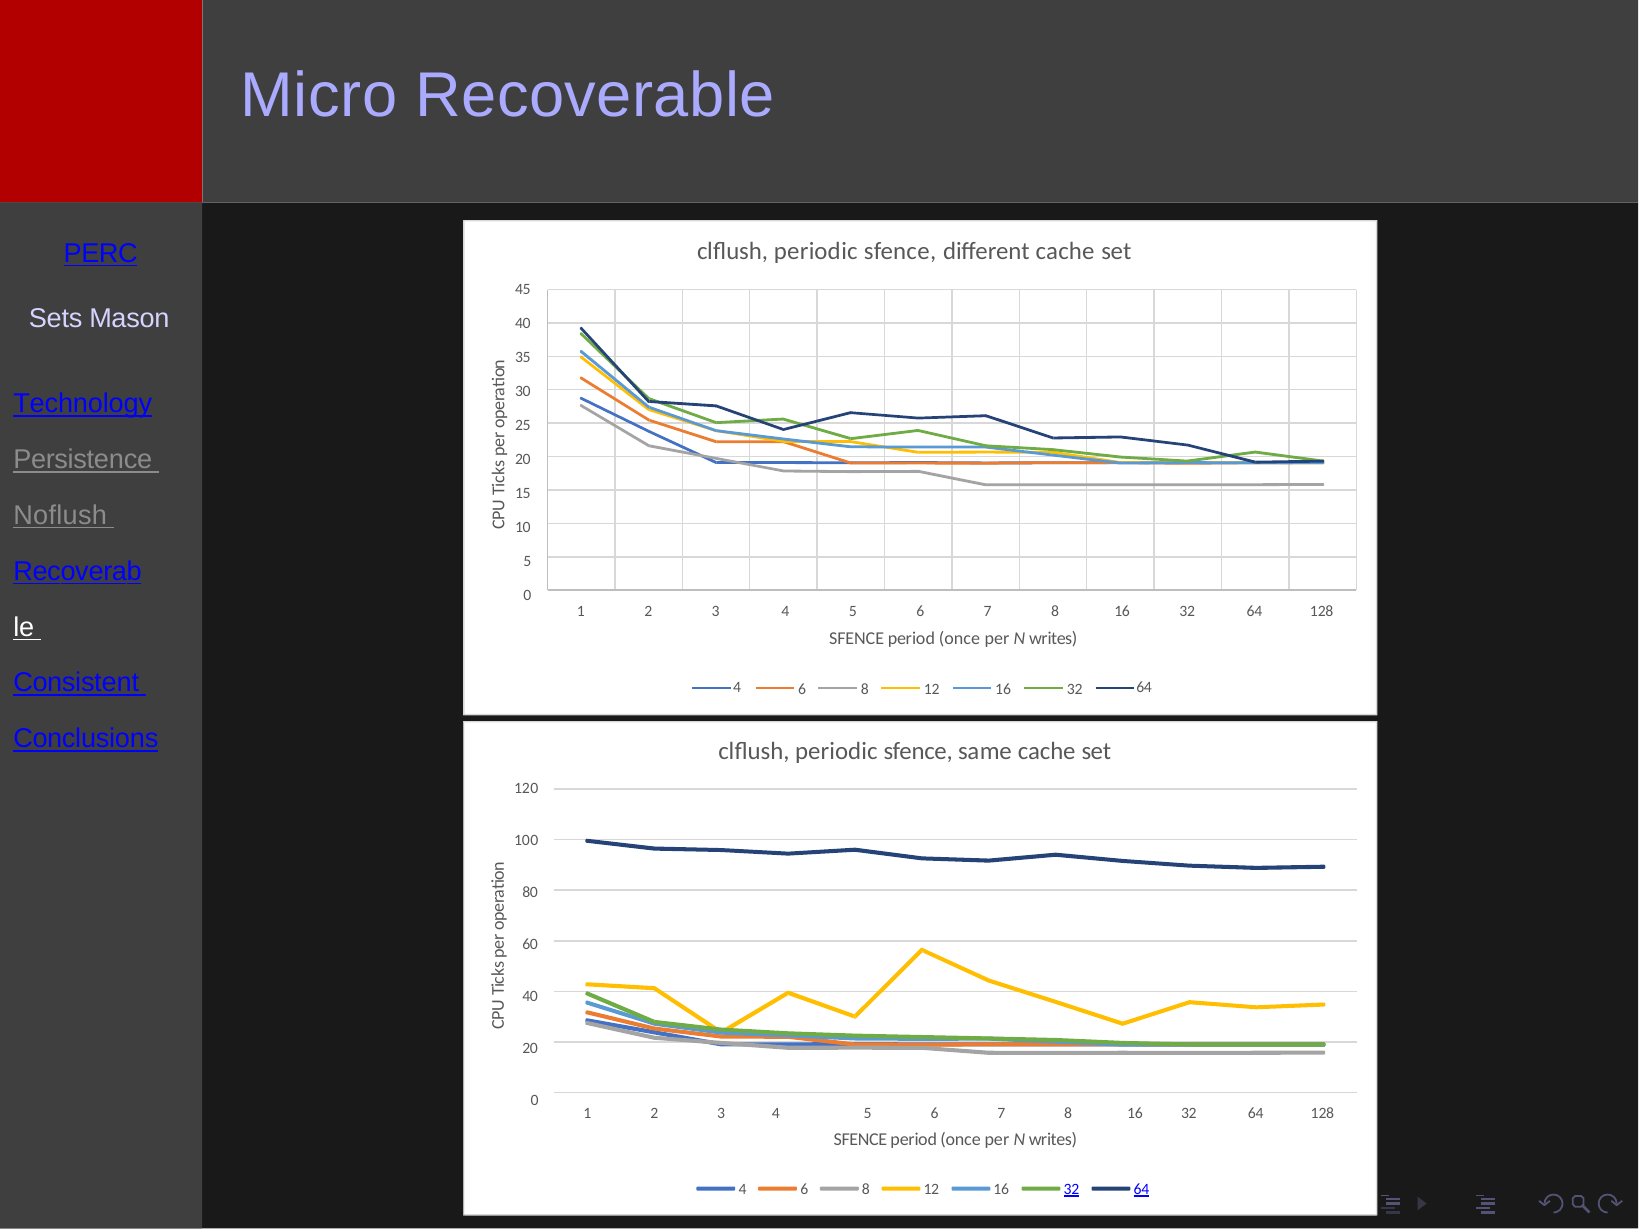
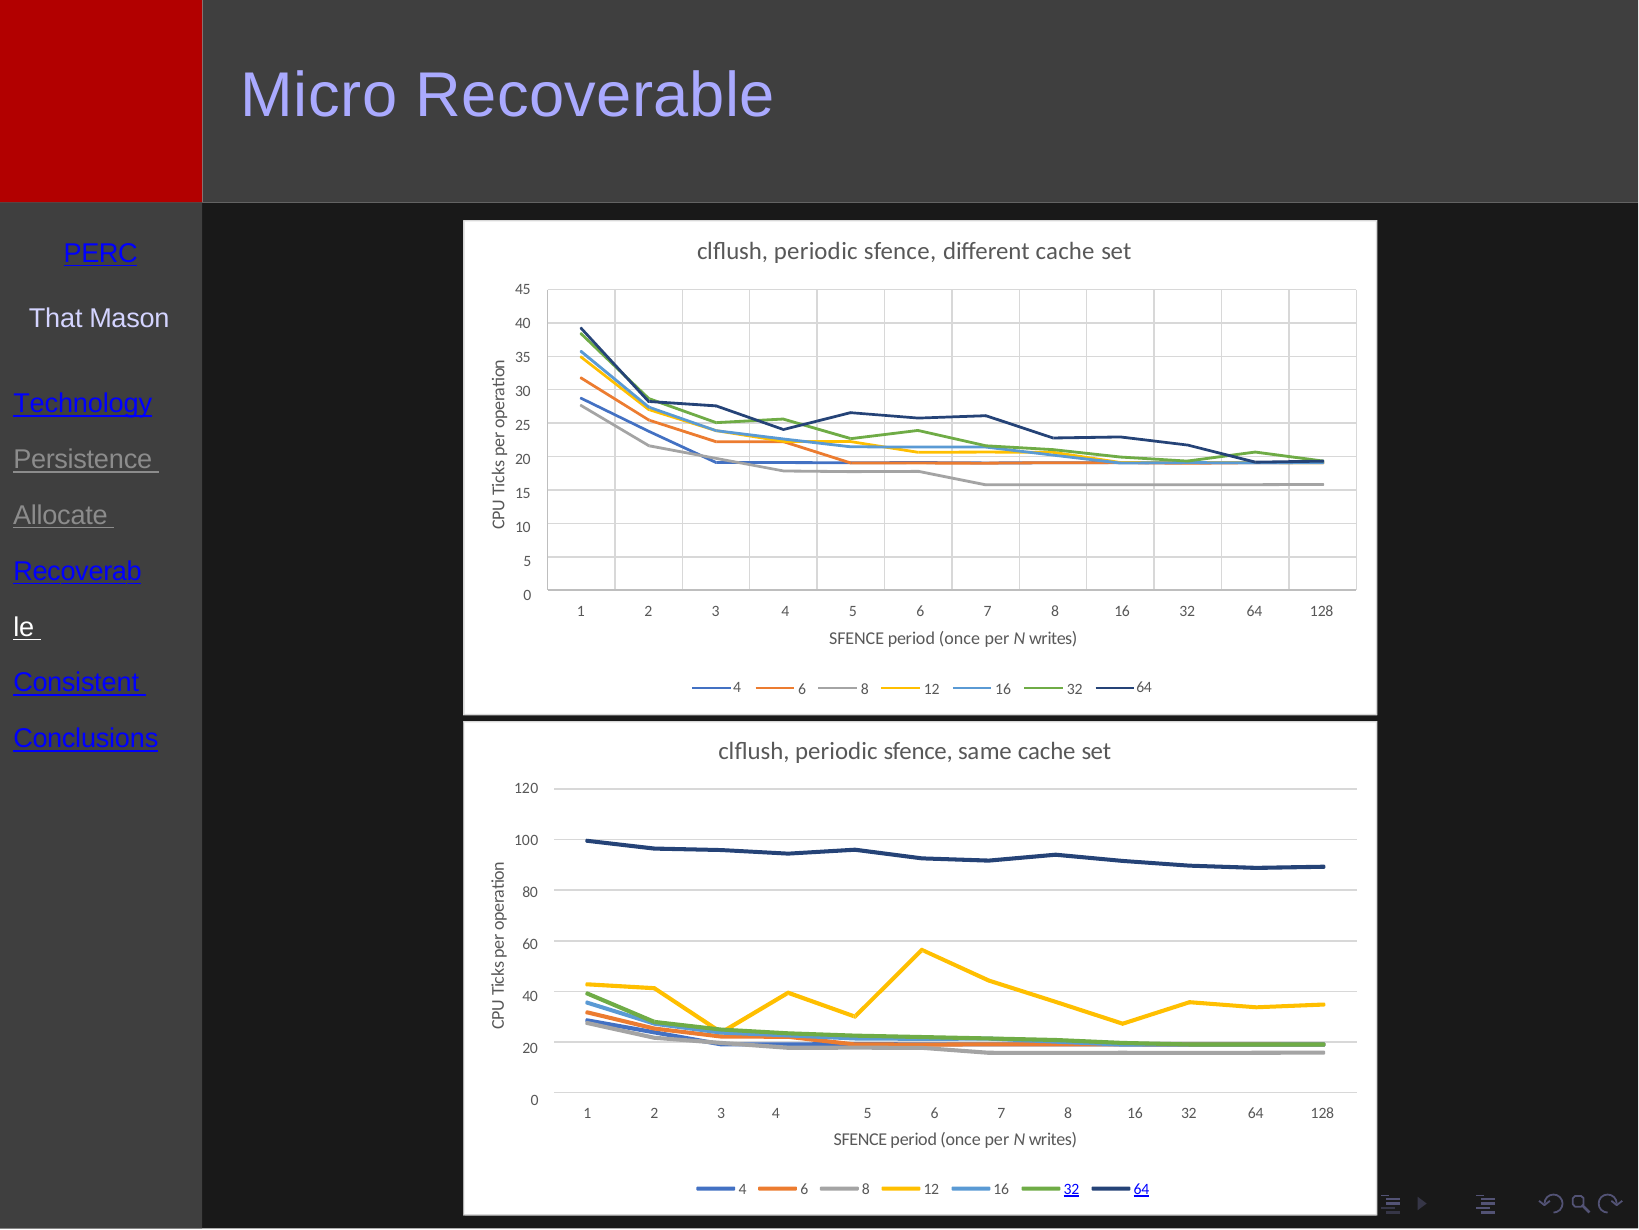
Sets: Sets -> That (56, 319)
Noflush: Noflush -> Allocate (60, 516)
